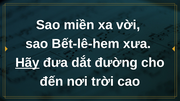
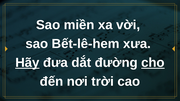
cho underline: none -> present (153, 63)
